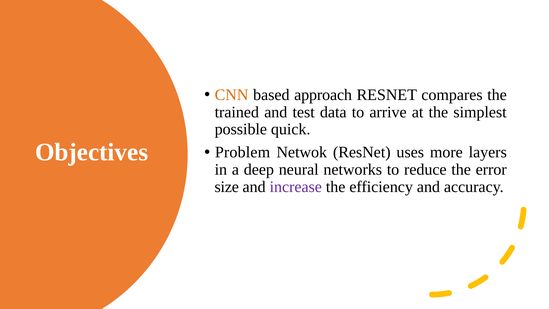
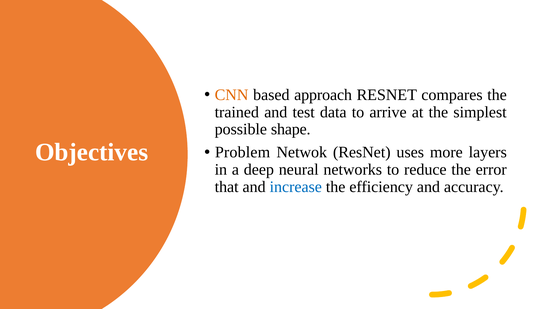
quick: quick -> shape (291, 129)
size: size -> that (227, 187)
increase colour: purple -> blue (296, 187)
